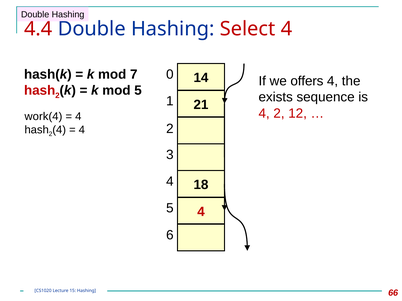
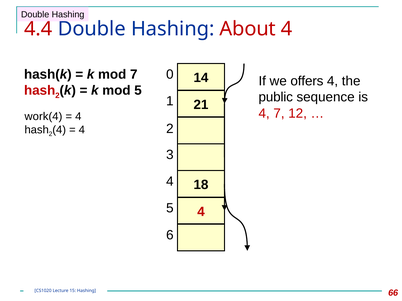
Select: Select -> About (248, 29)
exists: exists -> public (276, 97)
4 2: 2 -> 7 (279, 113)
